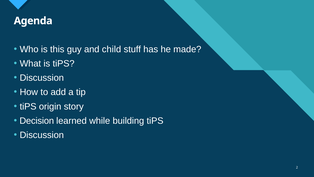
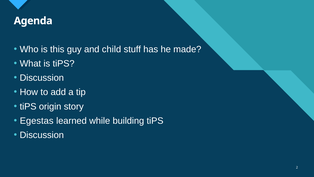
Decision: Decision -> Egestas (37, 121)
